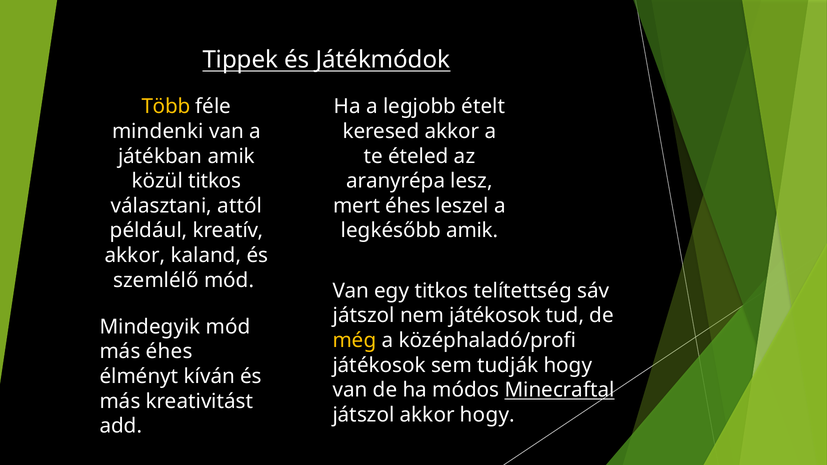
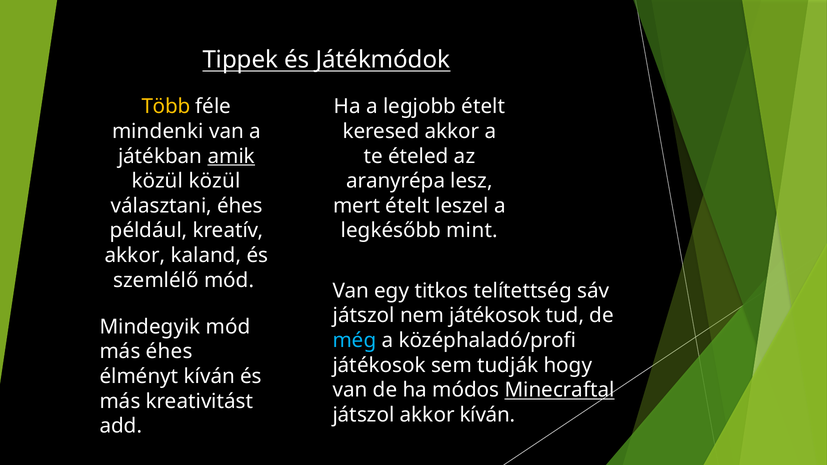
amik underline: none -> present (231, 156)
közül titkos: titkos -> közül (215, 181)
választani attól: attól -> éhes (240, 206)
mert éhes: éhes -> ételt (408, 206)
legkésőbb amik: amik -> mint (472, 231)
még colour: yellow -> light blue (354, 341)
akkor hogy: hogy -> kíván (488, 415)
